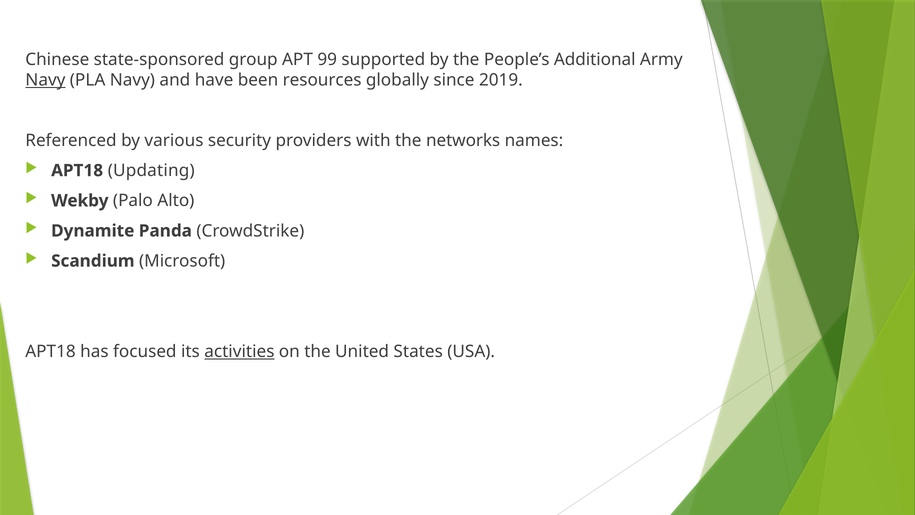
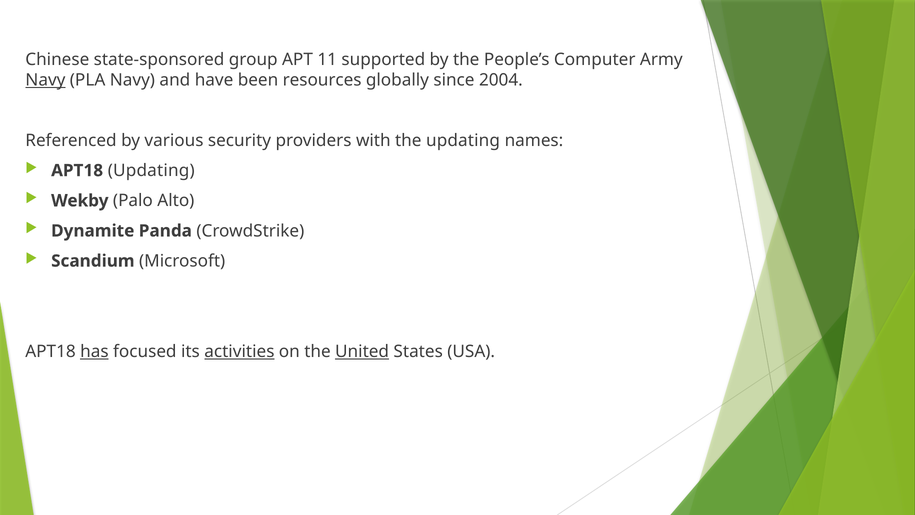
99: 99 -> 11 (327, 60)
Additional: Additional -> Computer (595, 60)
2019: 2019 -> 2004 (501, 80)
the networks: networks -> updating (463, 140)
has underline: none -> present (94, 351)
United underline: none -> present (362, 351)
